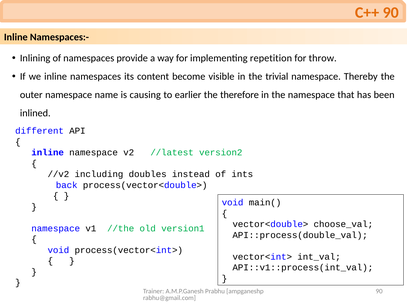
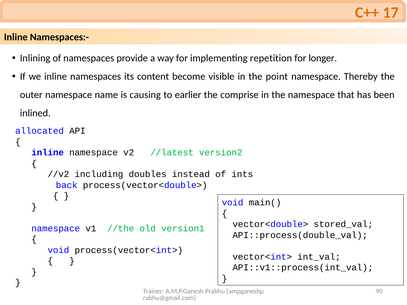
C++ 90: 90 -> 17 (391, 13)
throw: throw -> longer (323, 58)
trivial: trivial -> point (277, 77)
therefore: therefore -> comprise (239, 95)
different: different -> allocated (40, 131)
choose_val: choose_val -> stored_val (343, 224)
